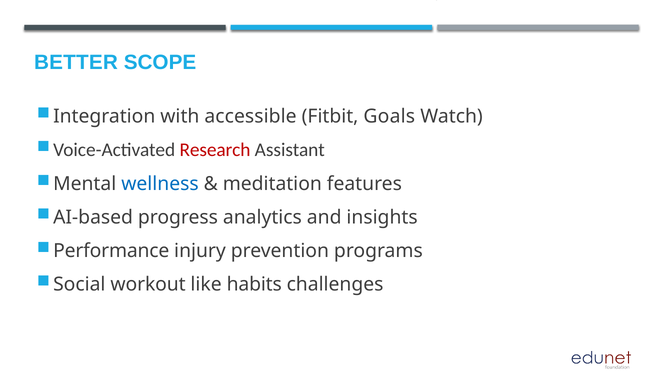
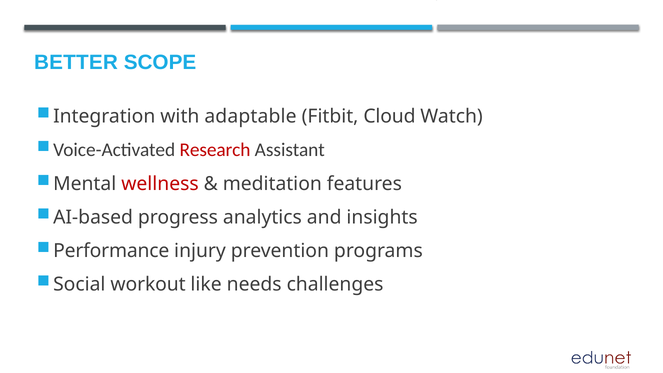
accessible: accessible -> adaptable (250, 116)
Goals: Goals -> Cloud (389, 116)
wellness colour: blue -> red (160, 184)
habits: habits -> needs (254, 284)
